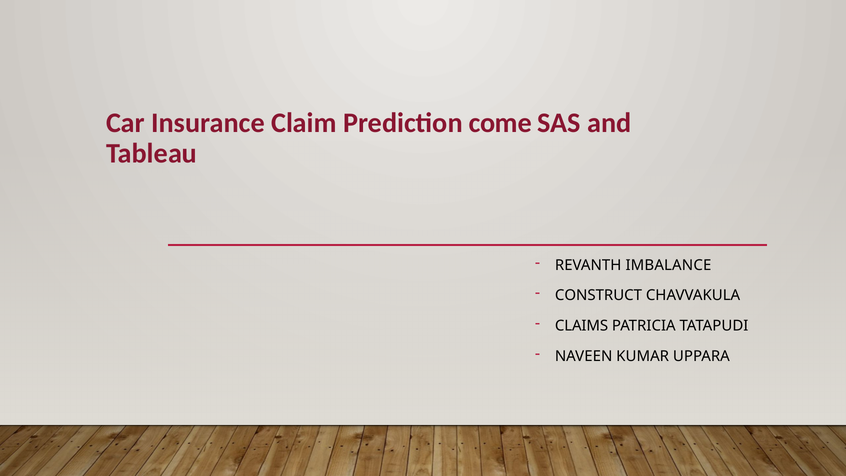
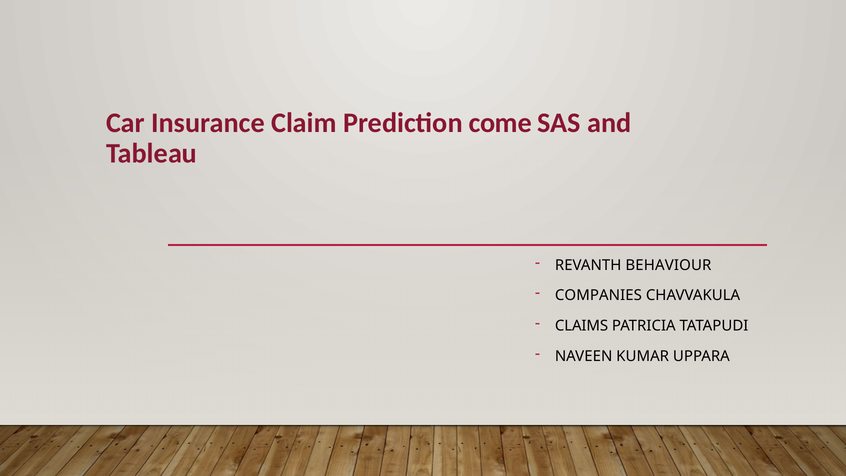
IMBALANCE: IMBALANCE -> BEHAVIOUR (668, 265)
CONSTRUCT: CONSTRUCT -> COMPANIES (598, 295)
